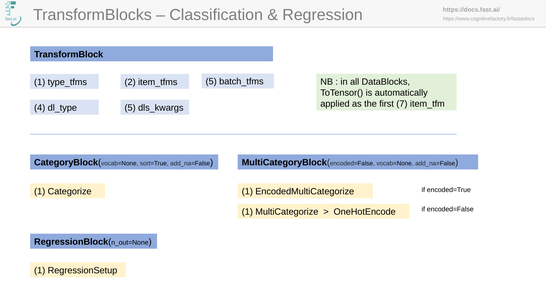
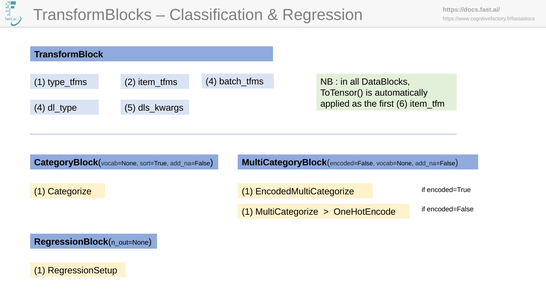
item_tfms 5: 5 -> 4 (211, 82)
7: 7 -> 6 (402, 104)
